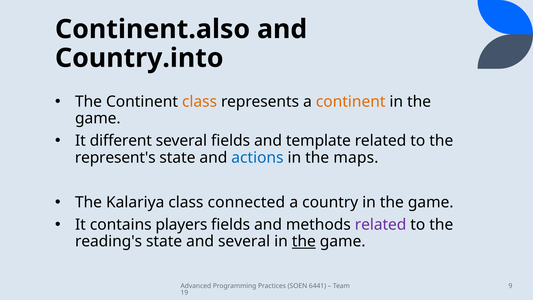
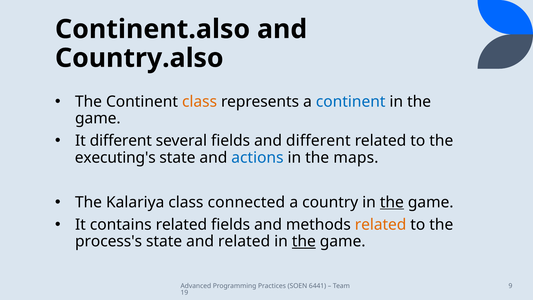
Country.into: Country.into -> Country.also (139, 58)
continent colour: orange -> blue (351, 102)
and template: template -> different (318, 141)
represent's: represent's -> executing's (115, 158)
the underline: none -> present (392, 202)
contains players: players -> related (181, 225)
related colour: purple -> orange (381, 225)
reading's: reading's -> process's (109, 241)
and several: several -> related (244, 241)
